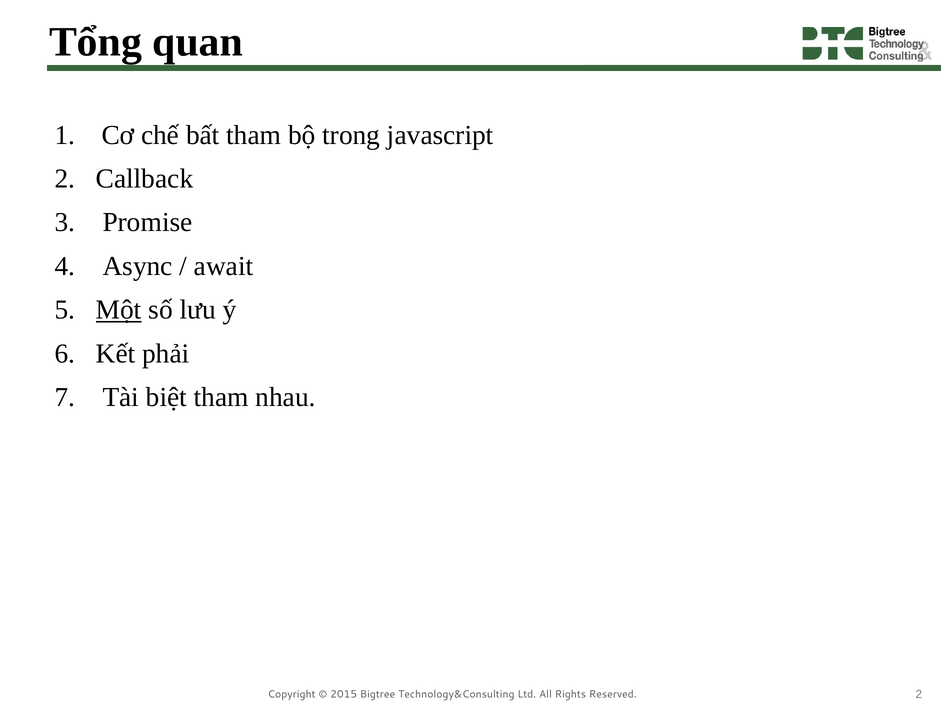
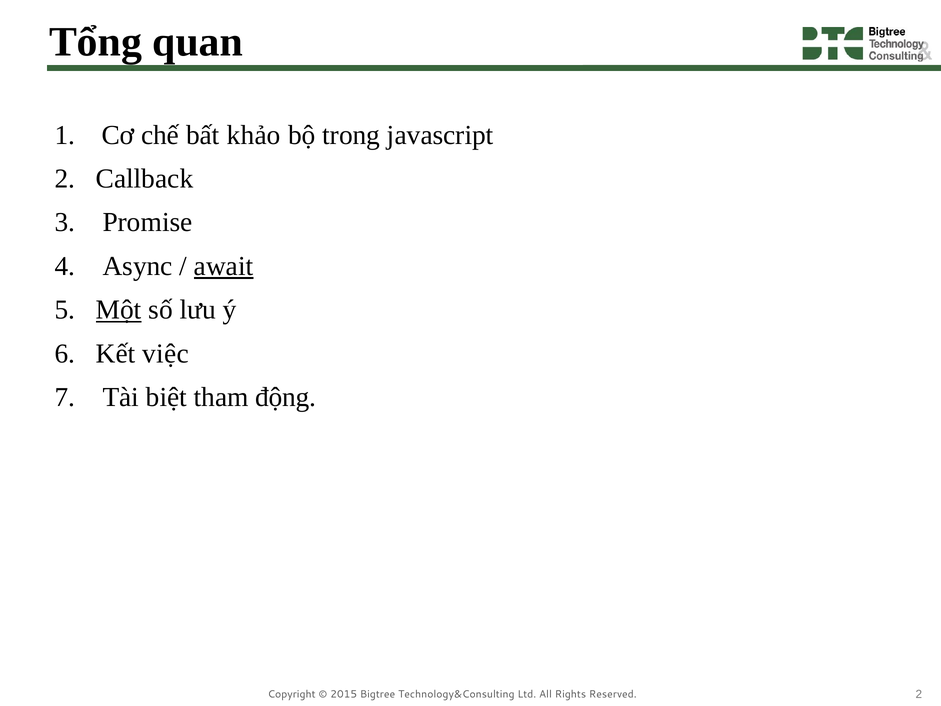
bất tham: tham -> khảo (254, 135)
await underline: none -> present (224, 266)
phải: phải -> việc (166, 353)
nhau: nhau -> động (286, 397)
